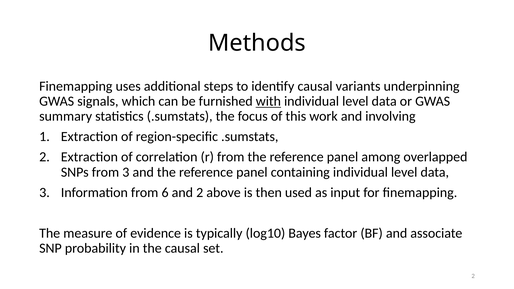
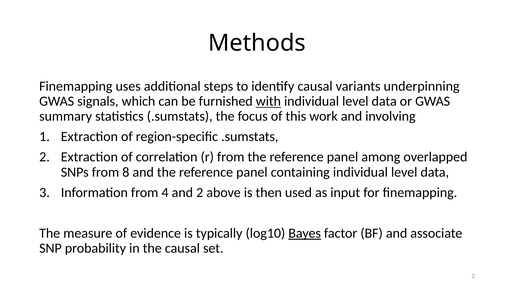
from 3: 3 -> 8 (126, 172)
6: 6 -> 4 (165, 193)
Bayes underline: none -> present (305, 233)
